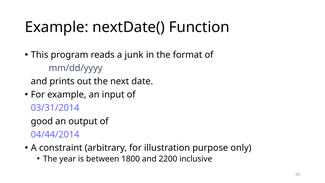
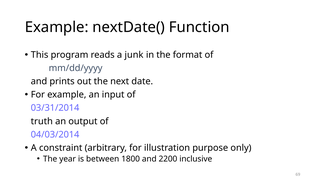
good: good -> truth (42, 121)
04/44/2014: 04/44/2014 -> 04/03/2014 (55, 134)
